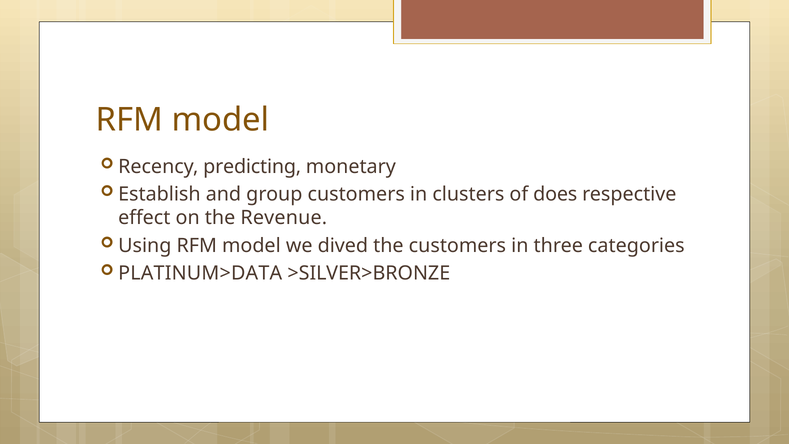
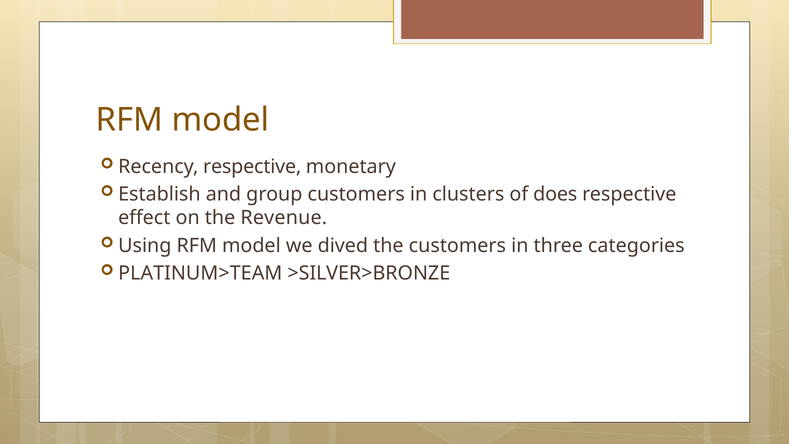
Recency predicting: predicting -> respective (252, 167)
PLATINUM>DATA: PLATINUM>DATA -> PLATINUM>TEAM (200, 273)
